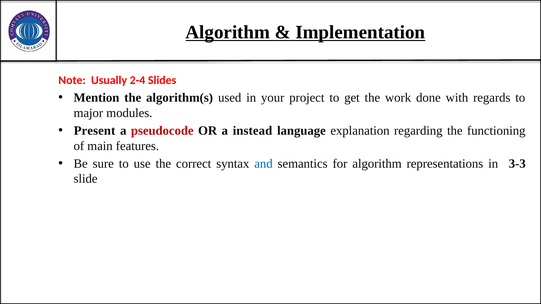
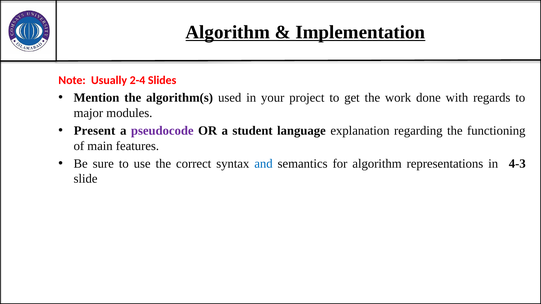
pseudocode colour: red -> purple (162, 131)
instead: instead -> student (253, 131)
3-3: 3-3 -> 4-3 (517, 164)
